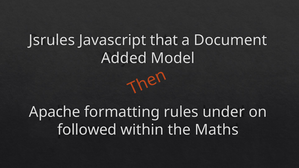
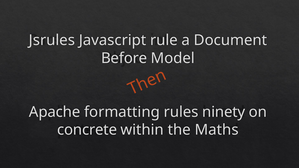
that: that -> rule (164, 40)
Added: Added -> Before (124, 58)
under: under -> ninety (224, 112)
followed: followed -> concrete (87, 130)
